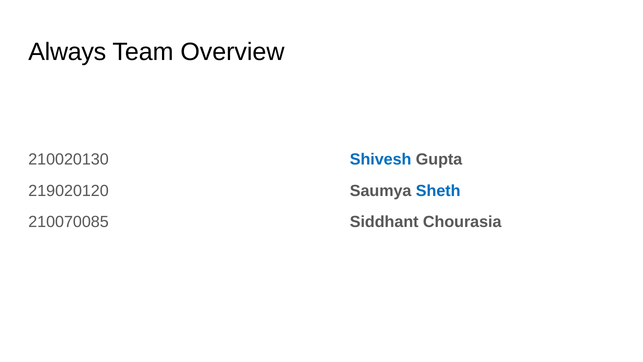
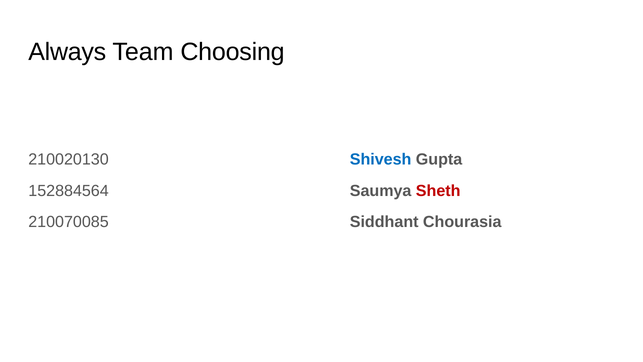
Overview: Overview -> Choosing (233, 52)
219020120: 219020120 -> 152884564 (69, 191)
Sheth colour: blue -> red (438, 191)
